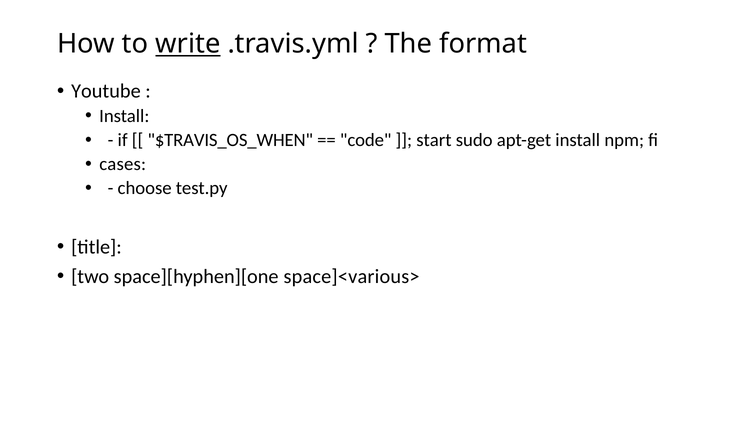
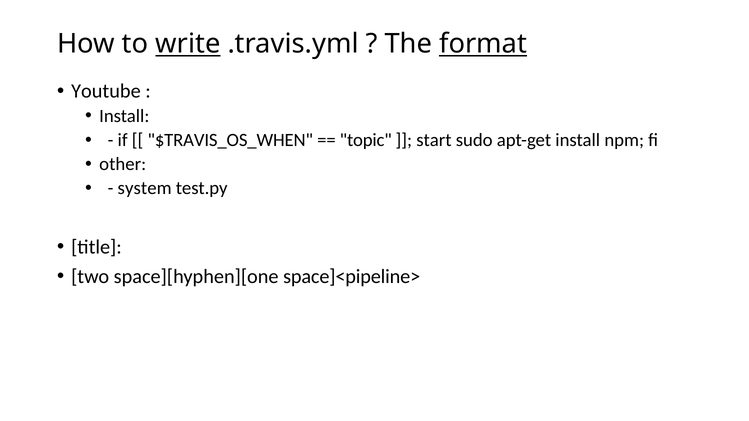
format underline: none -> present (483, 44)
code: code -> topic (366, 140)
cases: cases -> other (123, 164)
choose: choose -> system (145, 188)
space]<various>: space]<various> -> space]<pipeline> (352, 277)
